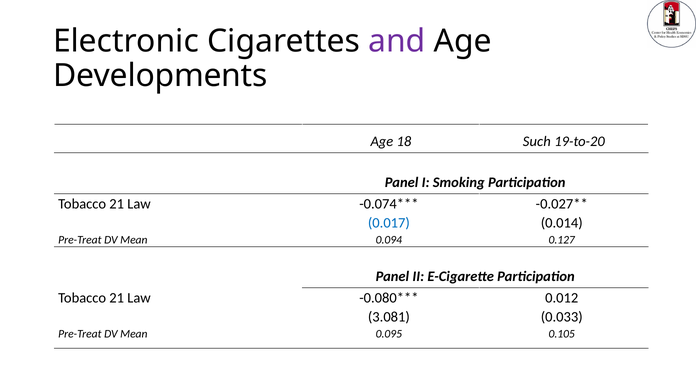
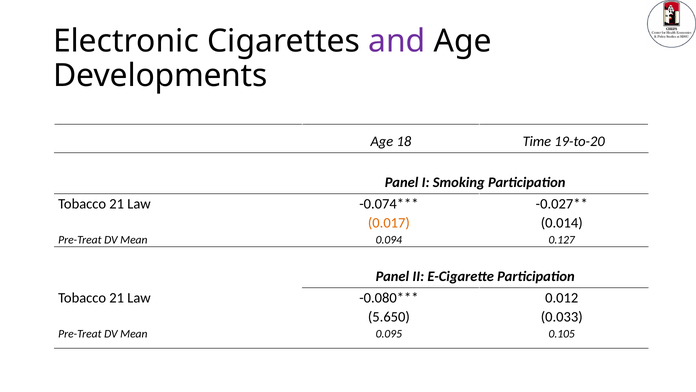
Such: Such -> Time (537, 141)
0.017 colour: blue -> orange (389, 223)
3.081: 3.081 -> 5.650 (389, 317)
